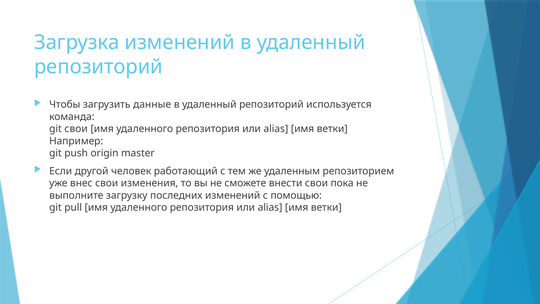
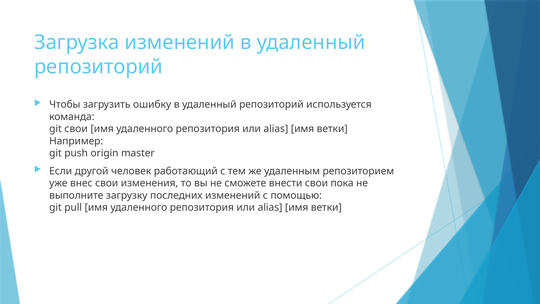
данные: данные -> ошибку (152, 105)
